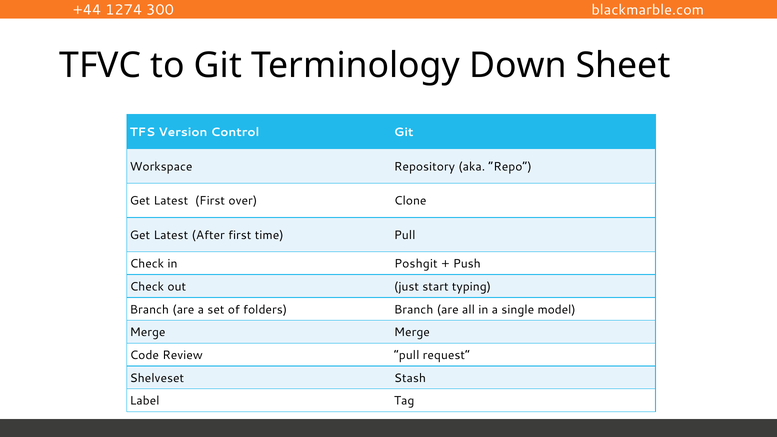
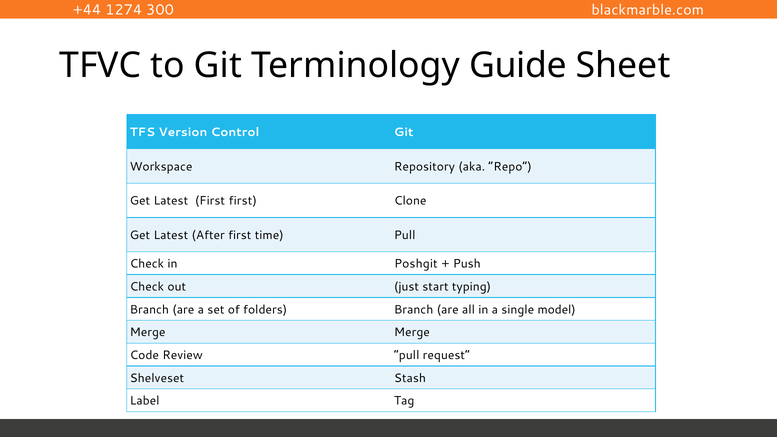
Down: Down -> Guide (518, 65)
First over: over -> first (243, 201)
